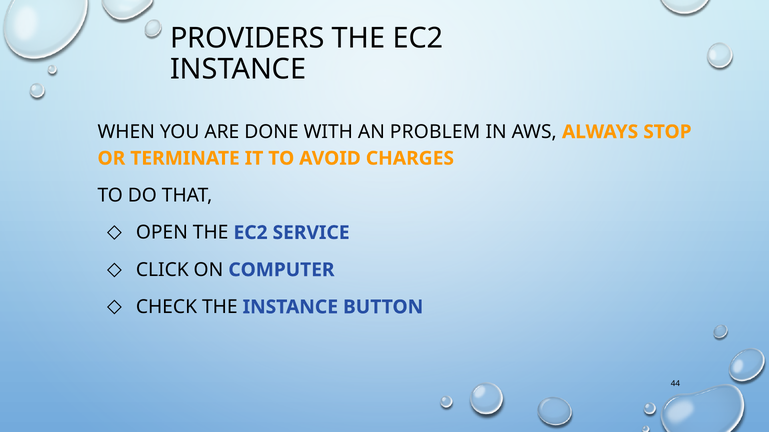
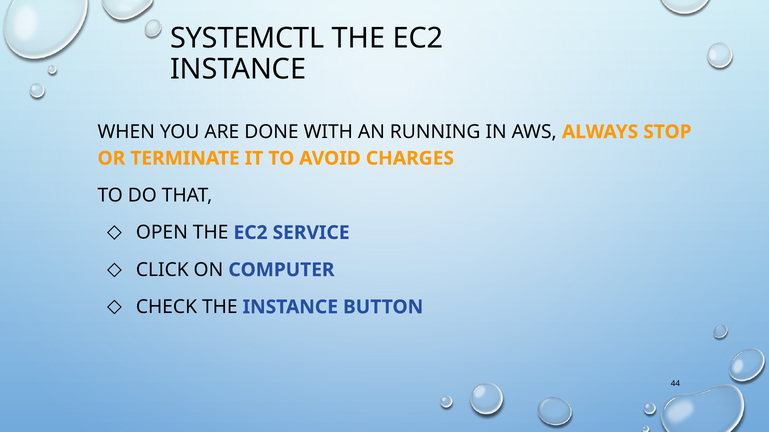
PROVIDERS: PROVIDERS -> SYSTEMCTL (247, 38)
PROBLEM: PROBLEM -> RUNNING (435, 132)
